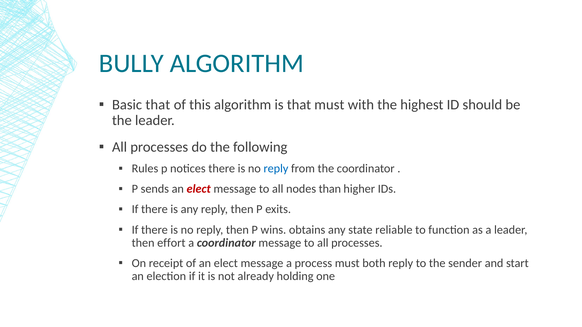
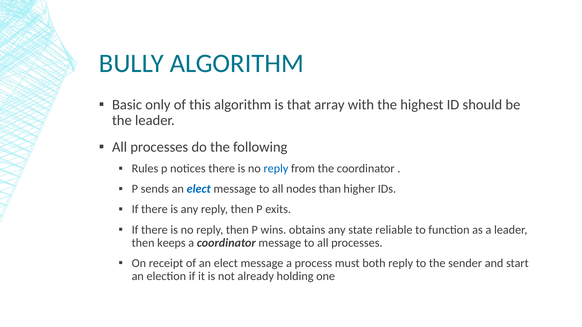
Basic that: that -> only (158, 105)
that must: must -> array (329, 105)
elect colour: red -> blue (199, 189)
effort: effort -> keeps (171, 243)
